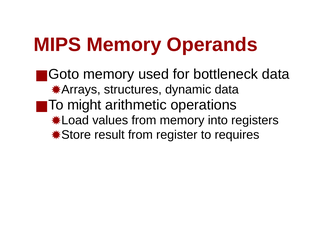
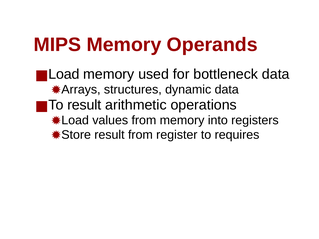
Goto: Goto -> Load (64, 74)
To might: might -> result (84, 105)
